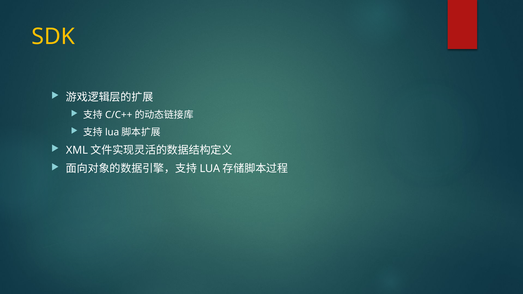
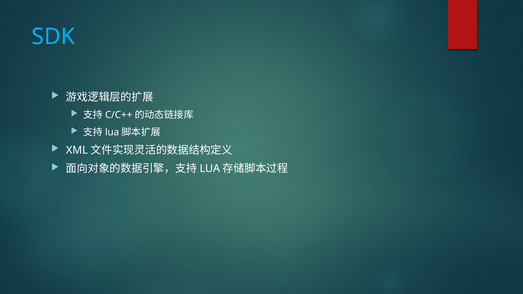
SDK colour: yellow -> light blue (53, 37)
